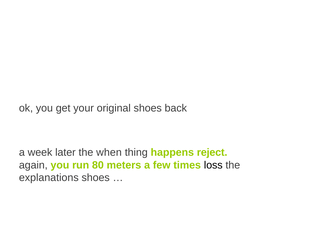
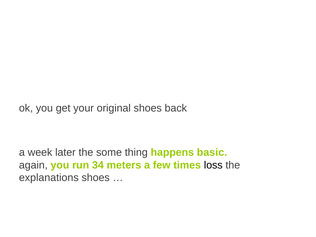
when: when -> some (109, 152)
reject: reject -> basic (212, 152)
80: 80 -> 34 (98, 165)
